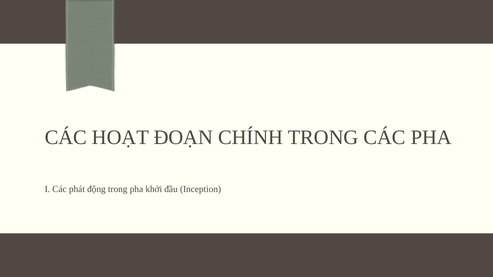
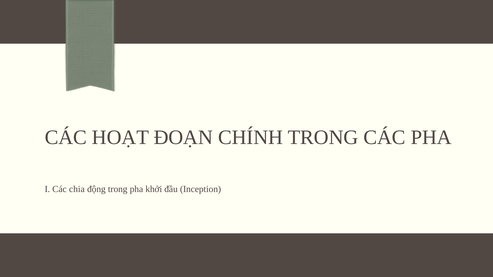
phát: phát -> chia (77, 189)
